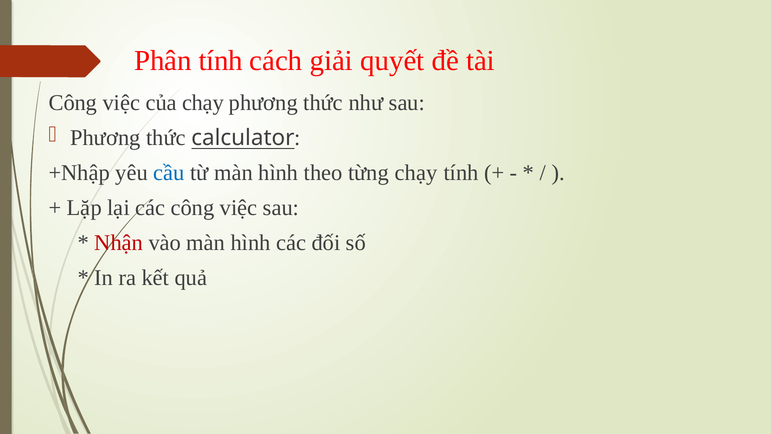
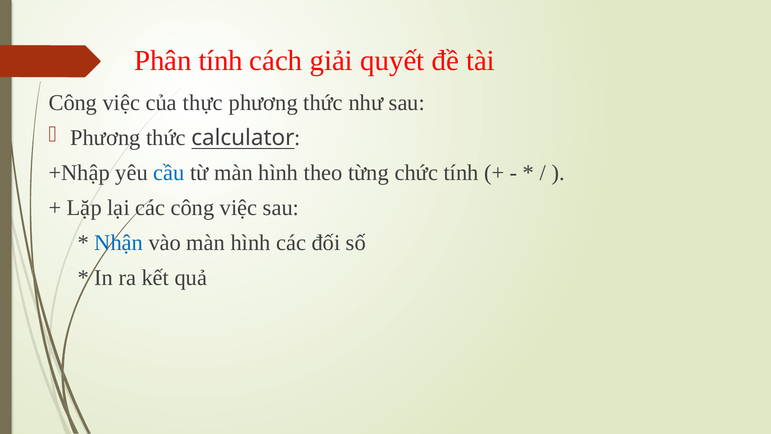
của chạy: chạy -> thực (203, 103)
từng chạy: chạy -> chức (416, 173)
Nhận colour: red -> blue (119, 243)
